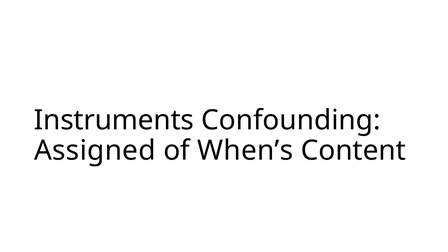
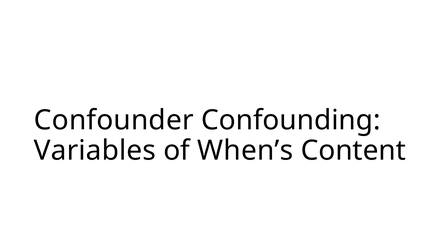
Instruments: Instruments -> Confounder (114, 120)
Assigned: Assigned -> Variables (95, 151)
